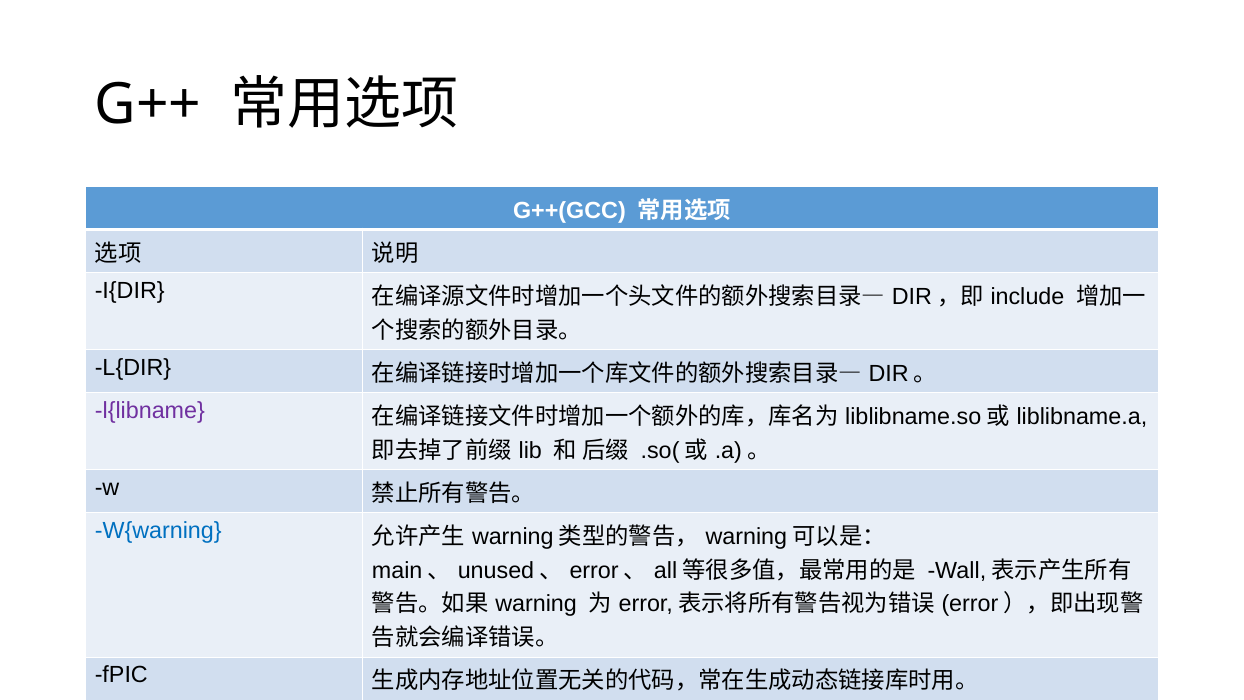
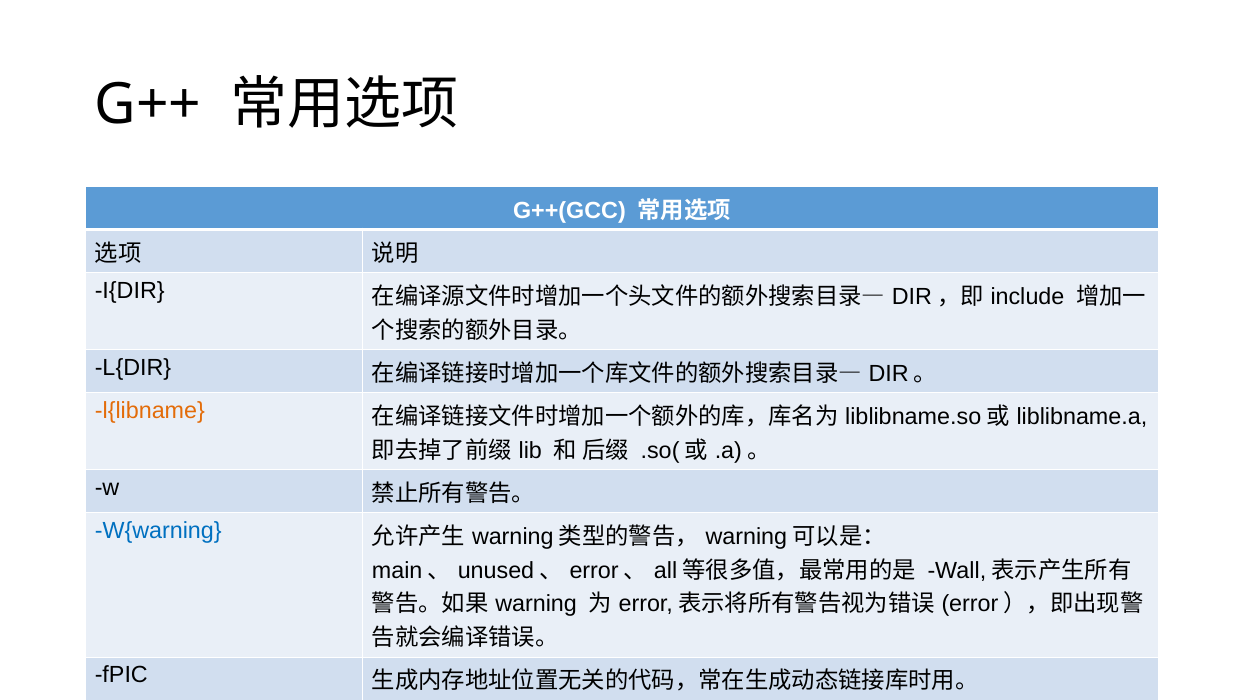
l{libname colour: purple -> orange (150, 411)
